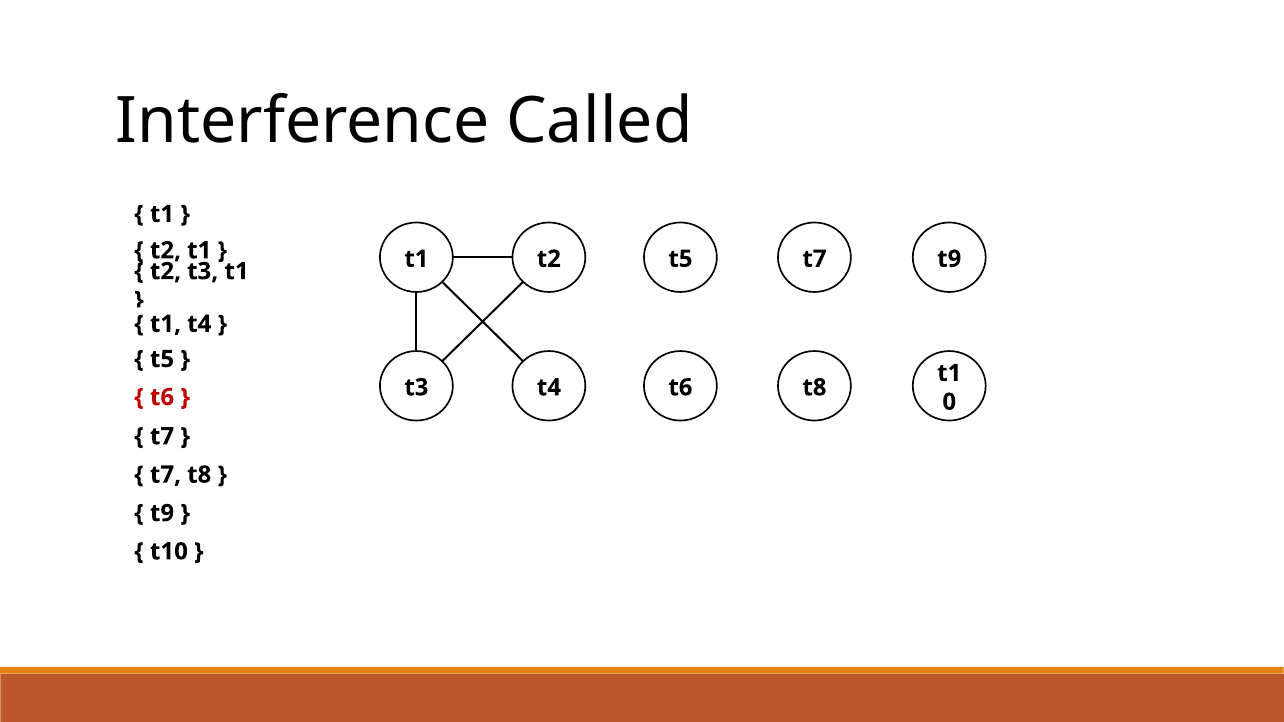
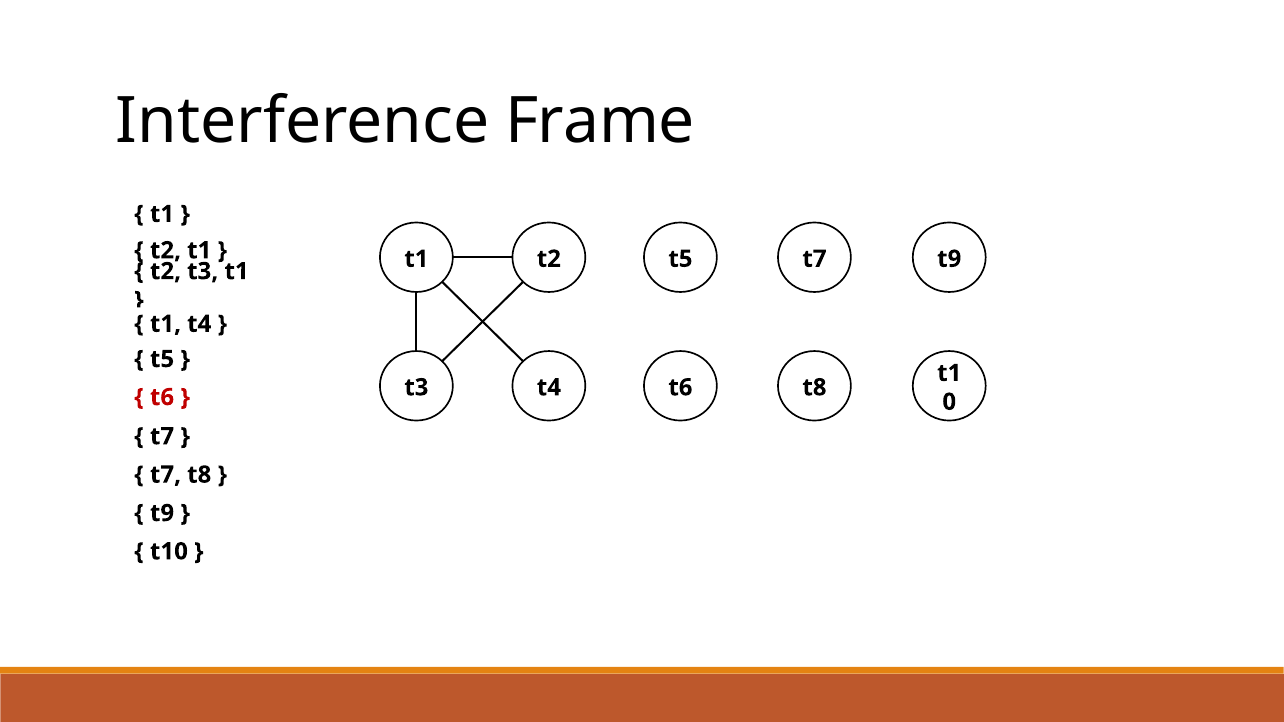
Called: Called -> Frame (600, 121)
